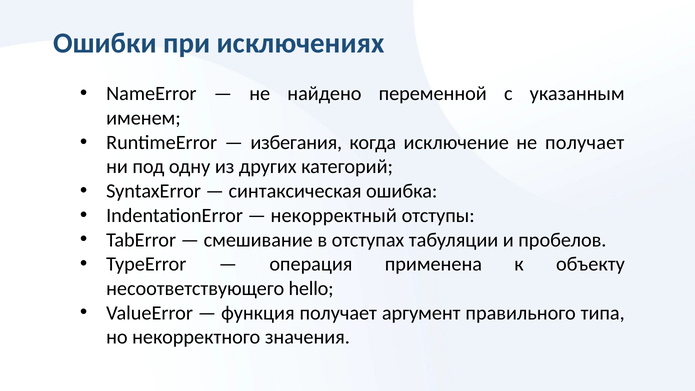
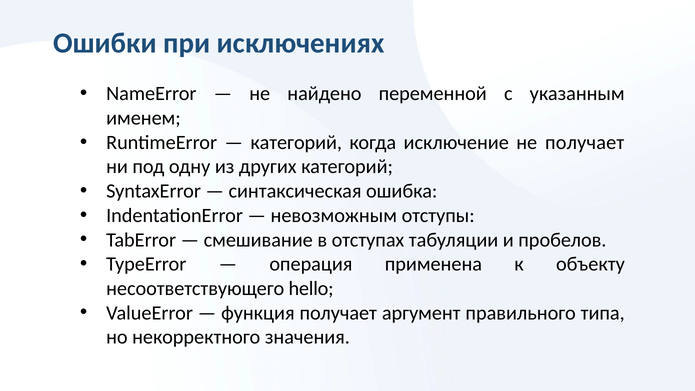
избегания: избегания -> категорий (296, 142)
некорректный: некорректный -> невозможным (334, 215)
